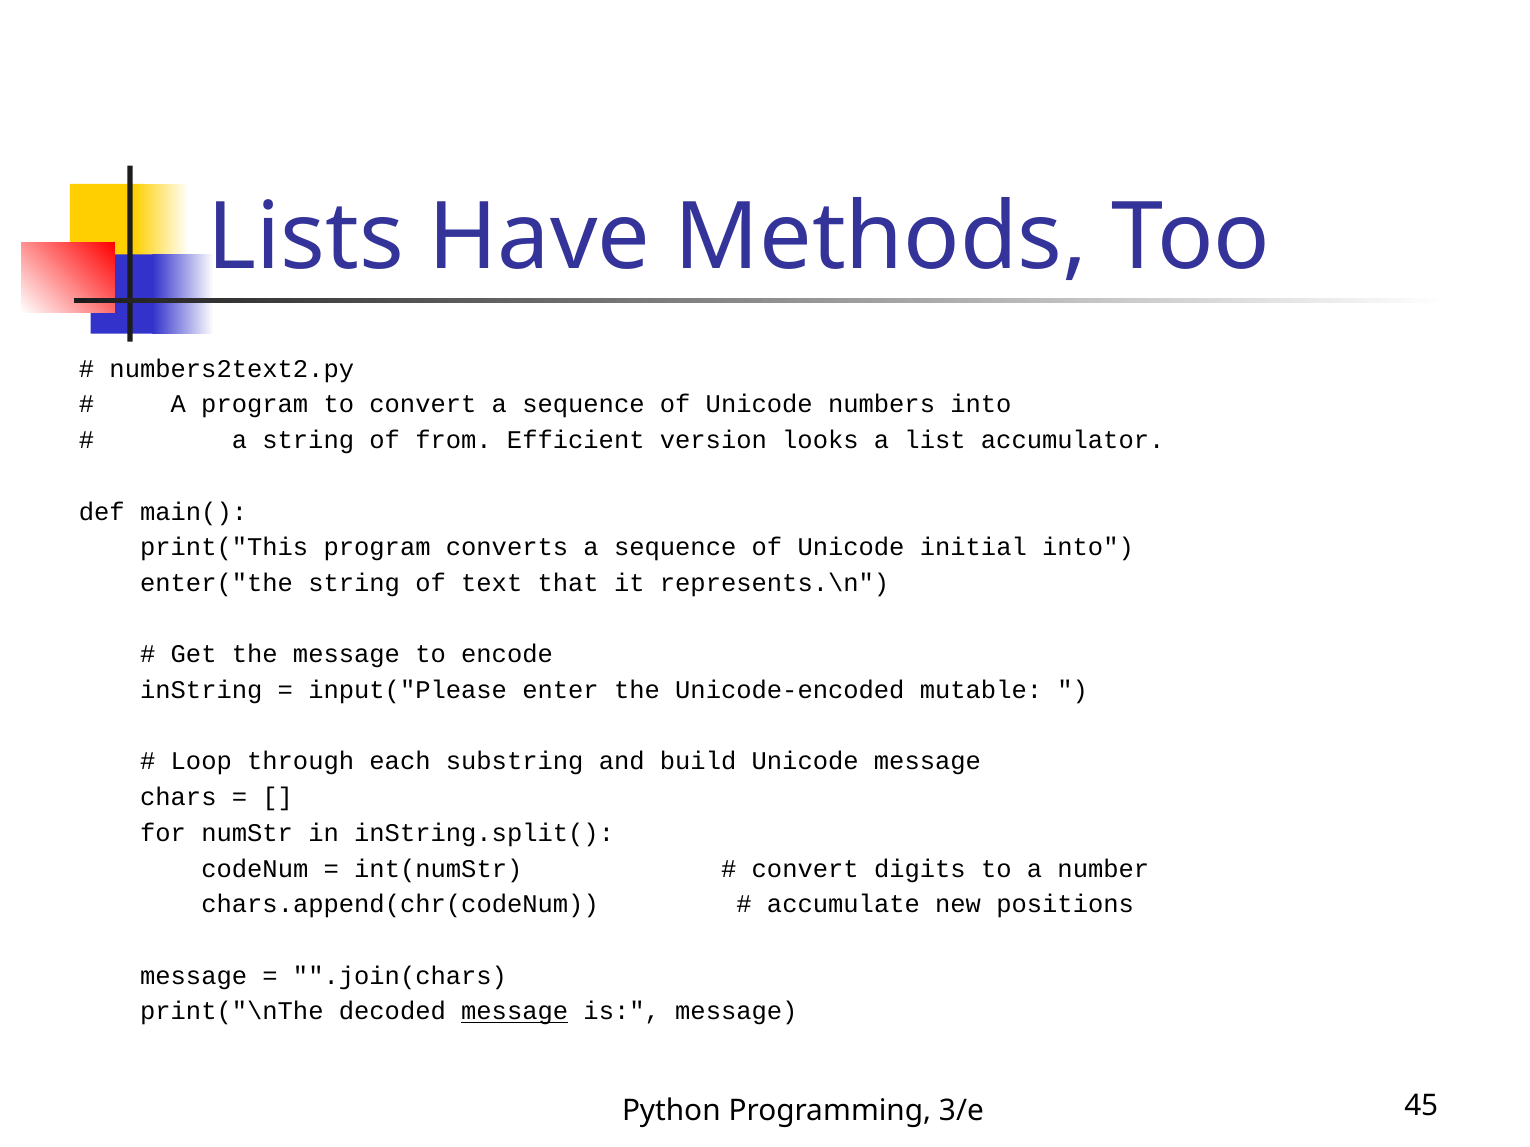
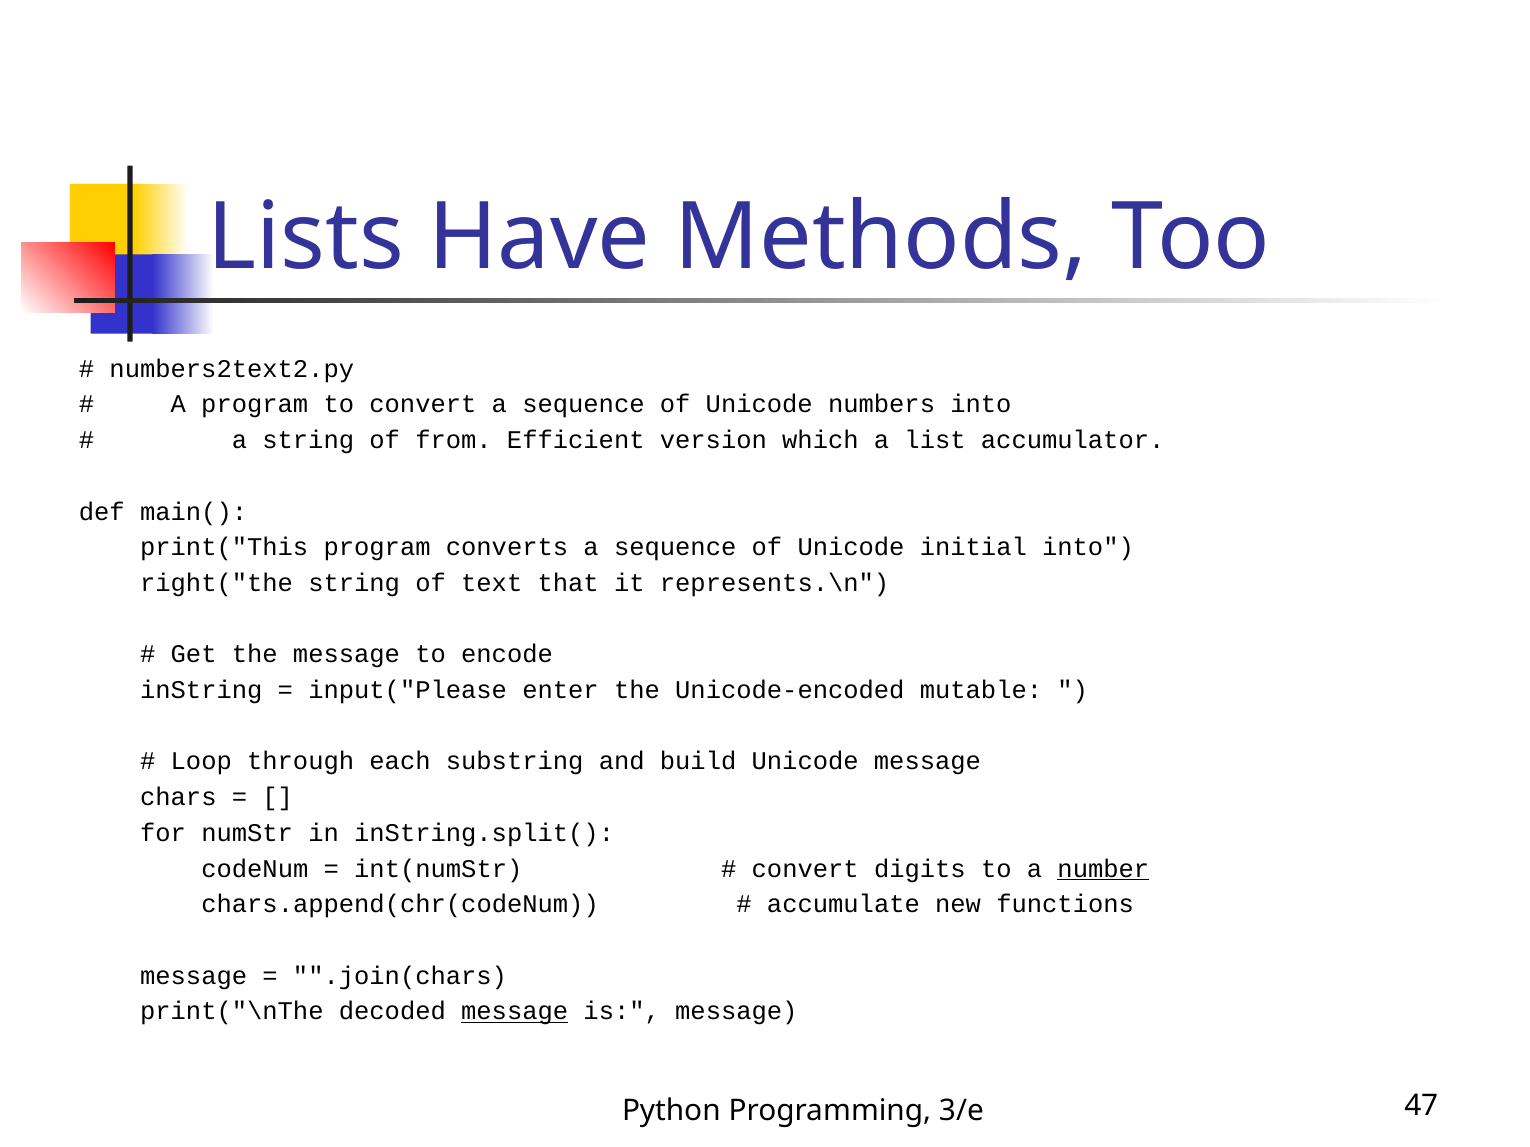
looks: looks -> which (820, 440)
enter("the: enter("the -> right("the (217, 583)
number underline: none -> present (1103, 869)
positions: positions -> functions (1065, 905)
45: 45 -> 47 (1421, 1106)
